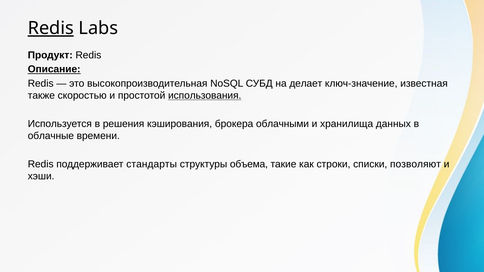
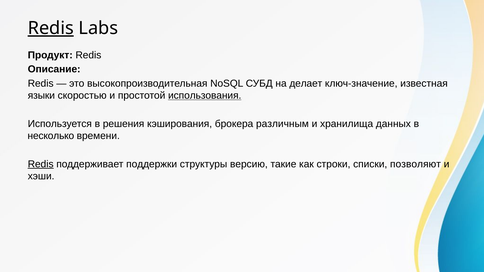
Описание underline: present -> none (54, 69)
также: также -> языки (41, 96)
облачными: облачными -> различным (282, 124)
облачные: облачные -> несколько (51, 136)
Redis underline: none -> present (41, 164)
стандарты: стандарты -> поддержки (152, 164)
объема: объема -> версию (249, 164)
